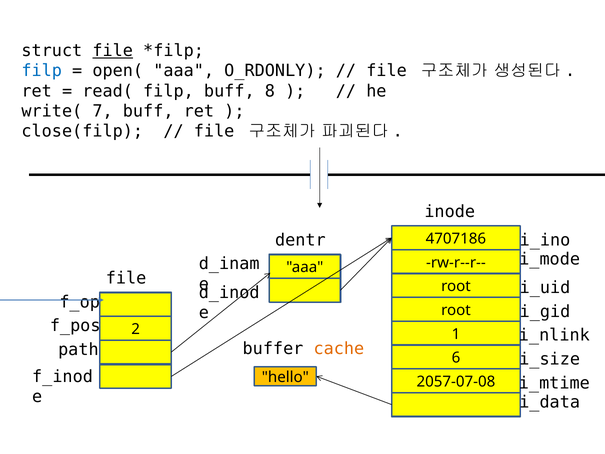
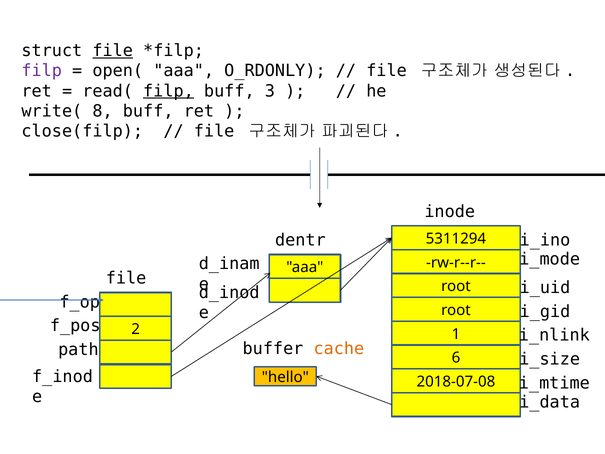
filp colour: blue -> purple (42, 71)
filp underline: none -> present (168, 91)
8: 8 -> 3 (270, 91)
7: 7 -> 8 (103, 111)
4707186: 4707186 -> 5311294 (456, 239)
2057-07-08: 2057-07-08 -> 2018-07-08 (456, 382)
